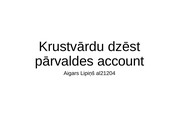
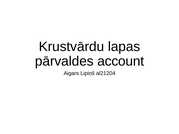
dzēst: dzēst -> lapas (124, 47)
